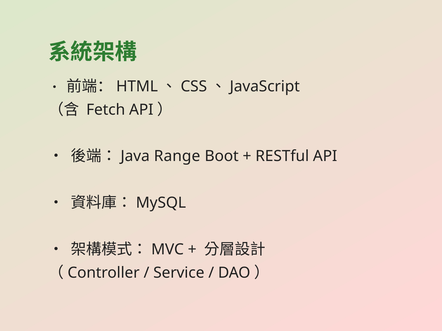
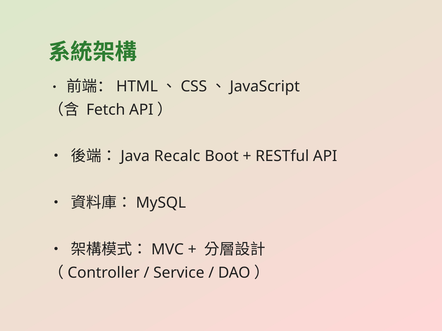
Range: Range -> Recalc (177, 156)
